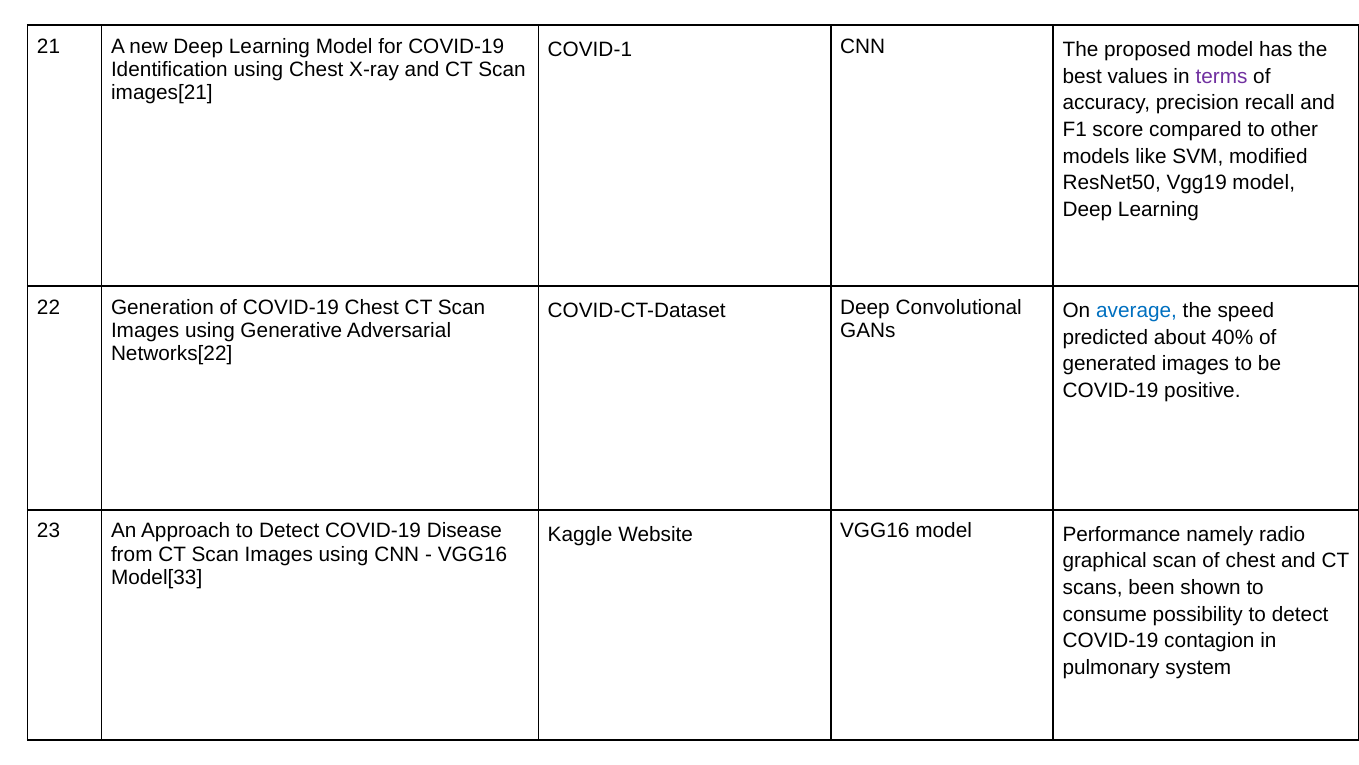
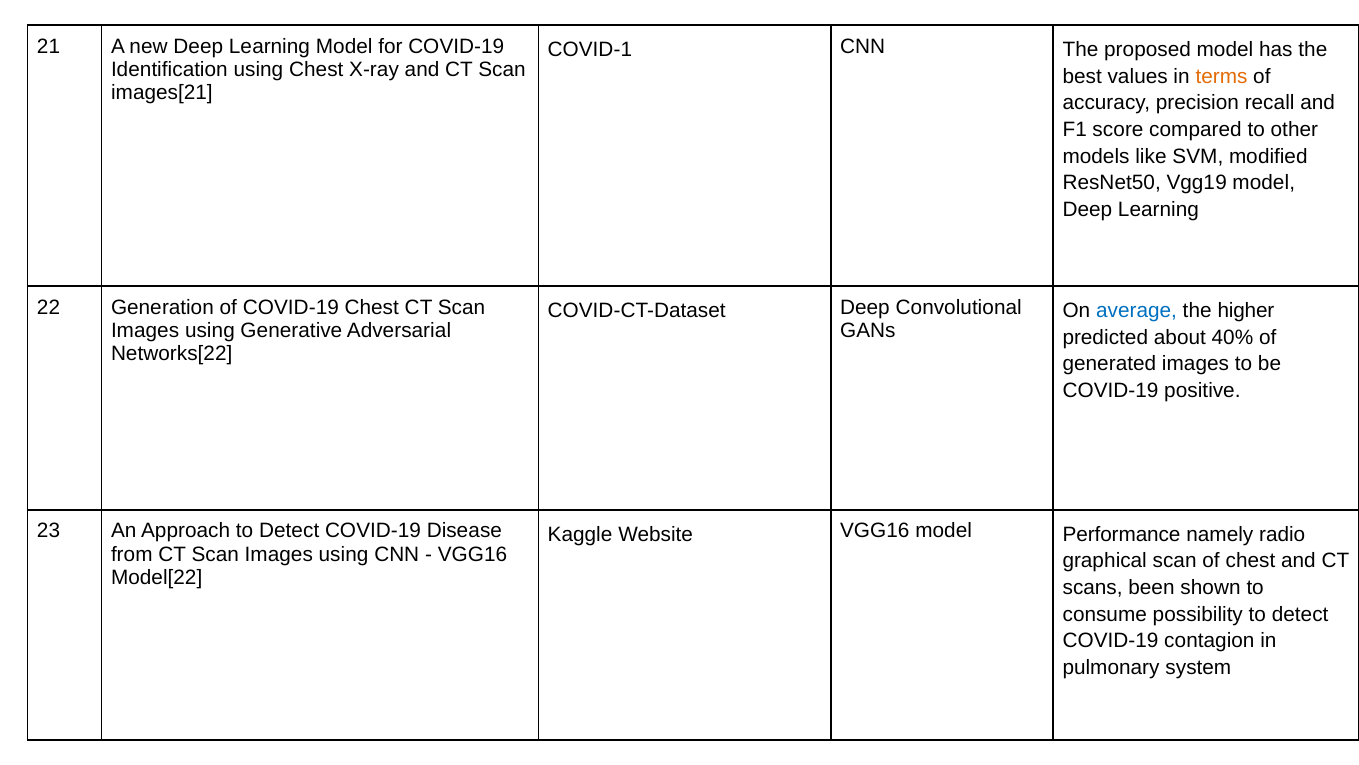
terms colour: purple -> orange (1222, 77)
speed: speed -> higher (1246, 311)
Model[33: Model[33 -> Model[22 (157, 577)
